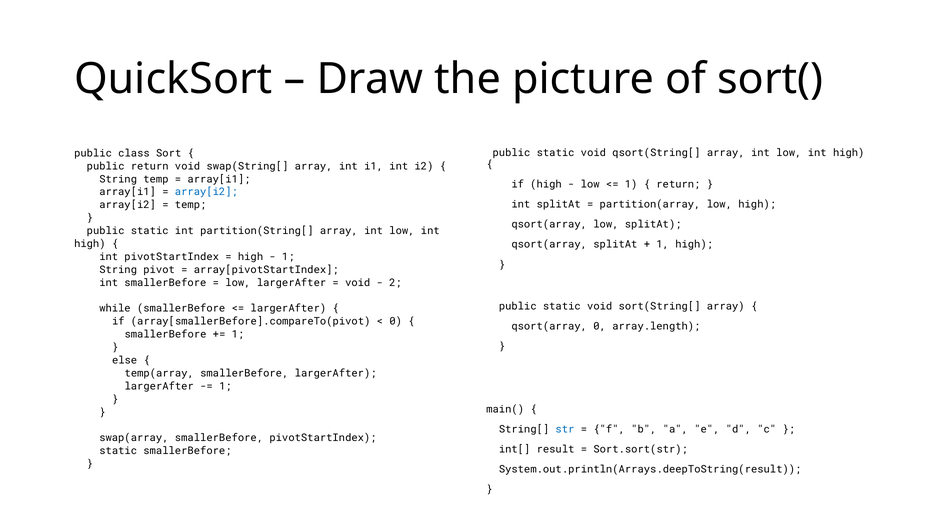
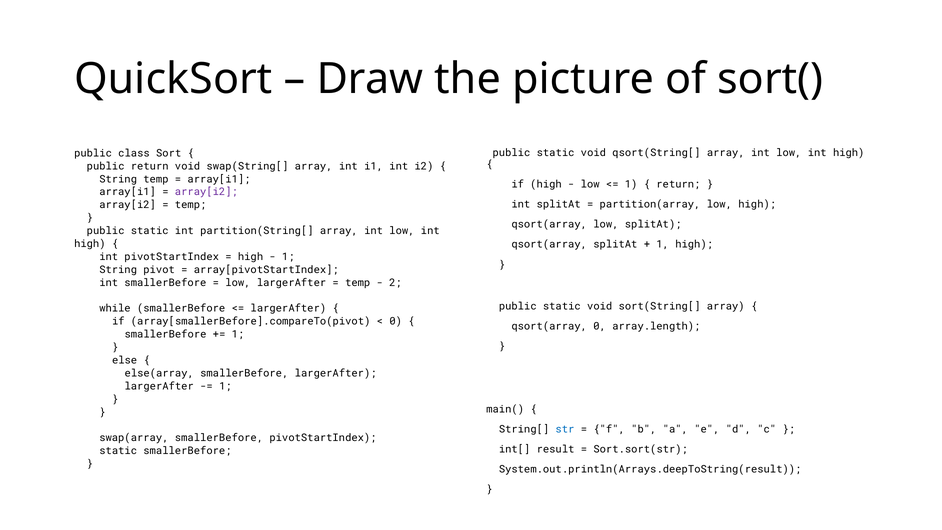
array[i2 colour: blue -> purple (206, 192)
void: void -> temp (358, 283)
temp(array: temp(array -> else(array (159, 373)
